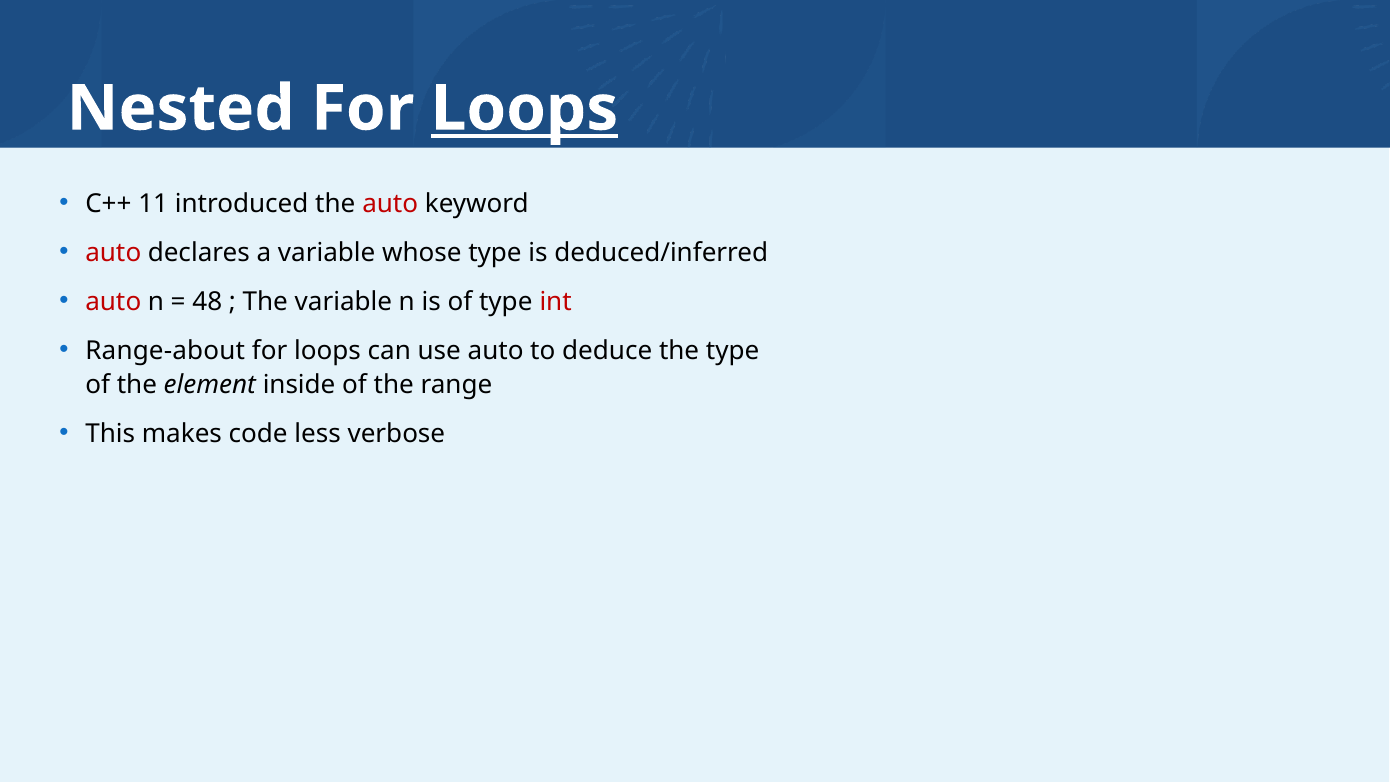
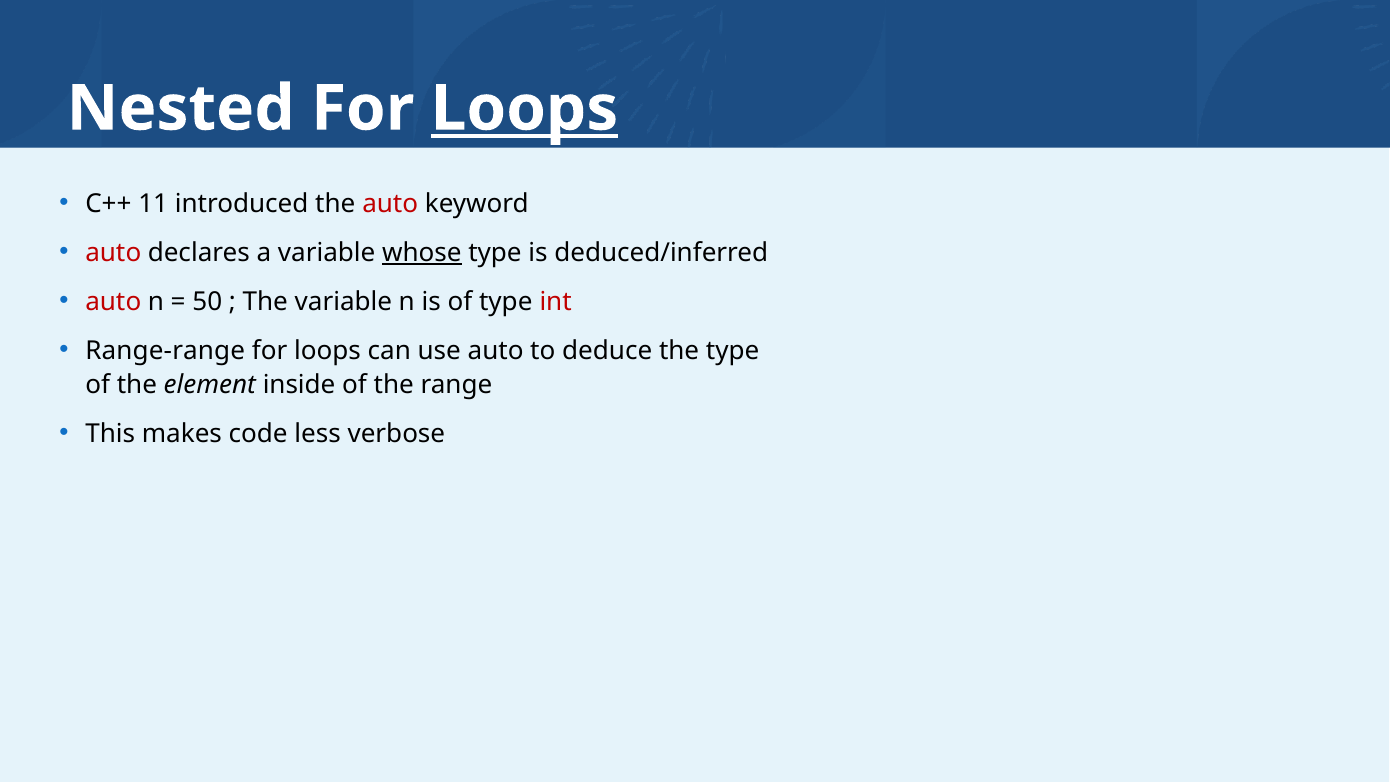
whose underline: none -> present (422, 253)
48: 48 -> 50 (207, 301)
Range-about: Range-about -> Range-range (165, 350)
